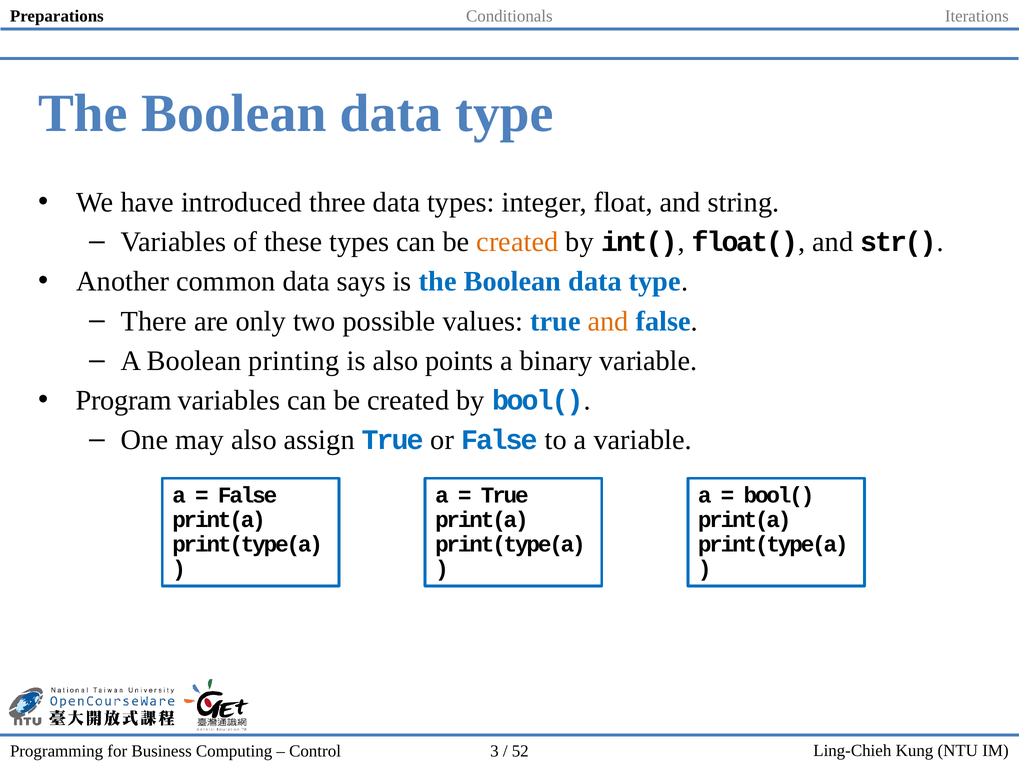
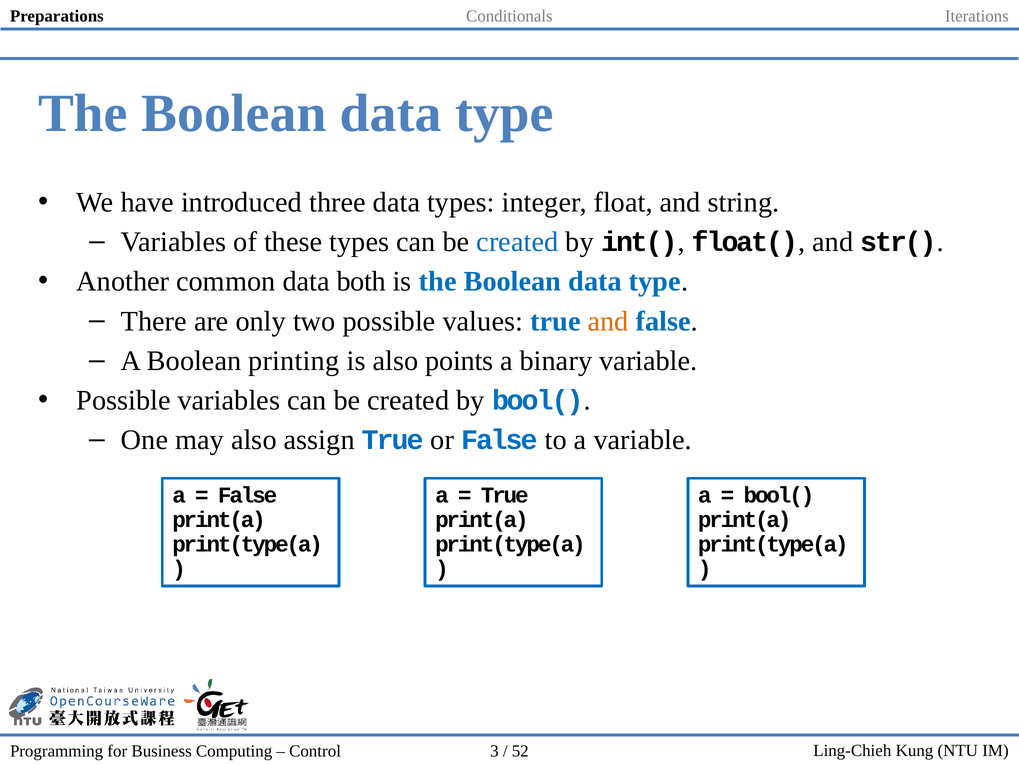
created colour: orange -> blue (517, 242)
says: says -> both (361, 282)
Program: Program -> Possible (124, 401)
